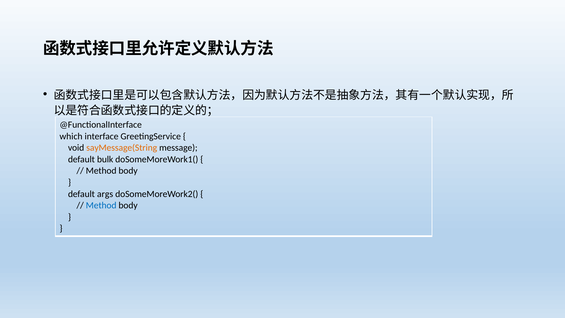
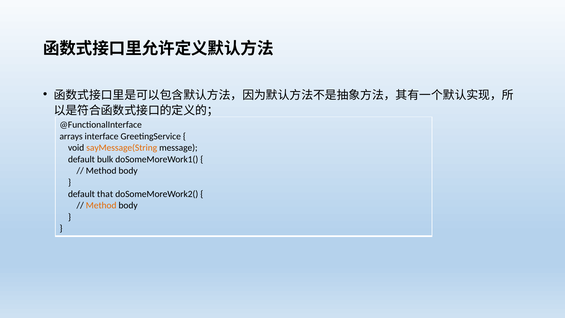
which: which -> arrays (71, 136)
args: args -> that (105, 194)
Method colour: blue -> orange (101, 205)
